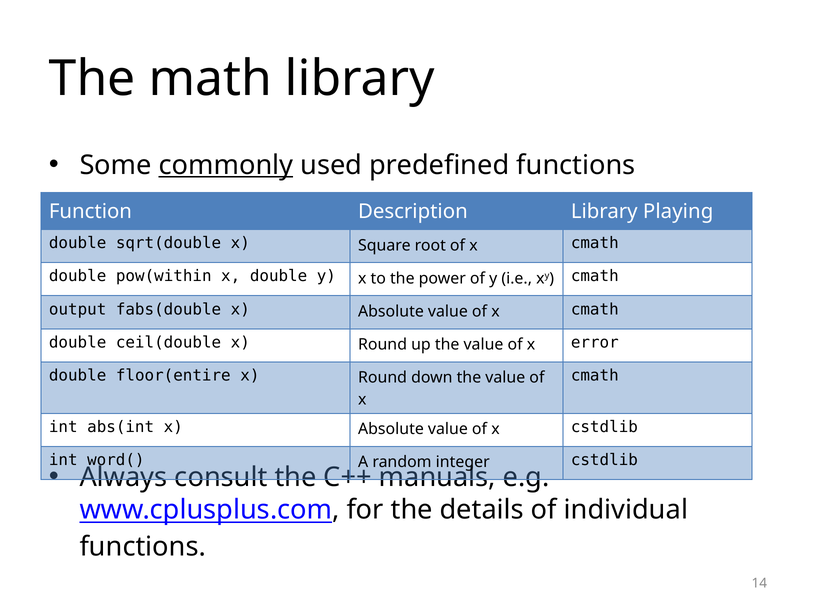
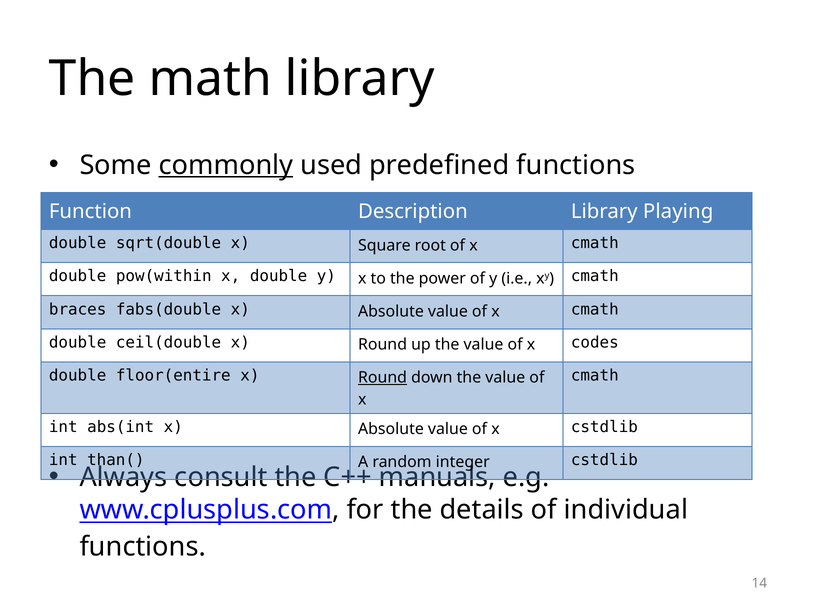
output: output -> braces (78, 309)
error: error -> codes (595, 342)
Round underline: none -> present (383, 378)
word(: word( -> than( (116, 460)
